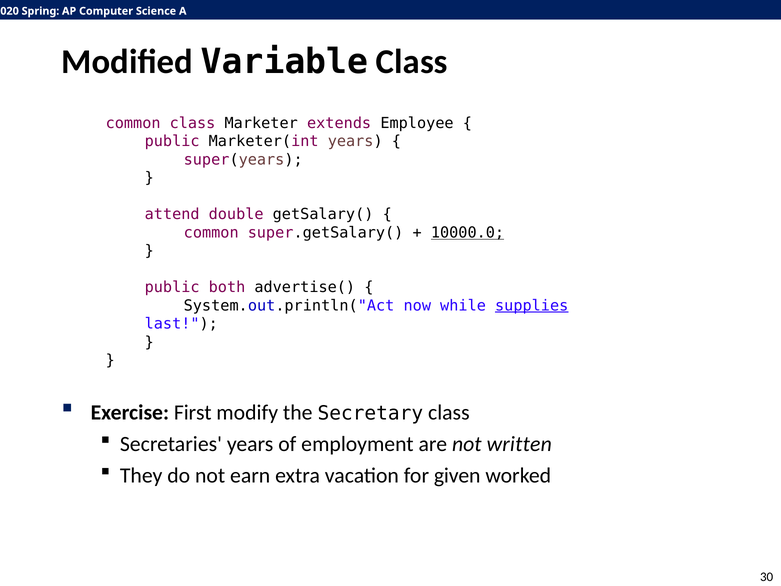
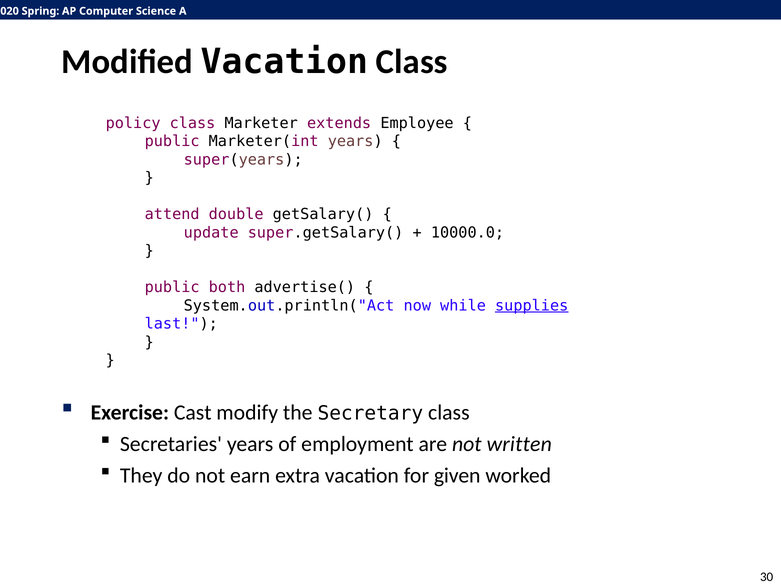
Modified Variable: Variable -> Vacation (285, 62)
common: common -> policy (133, 123)
common: common -> update (211, 233)
10000.0 underline: present -> none (467, 233)
First: First -> Cast (193, 413)
